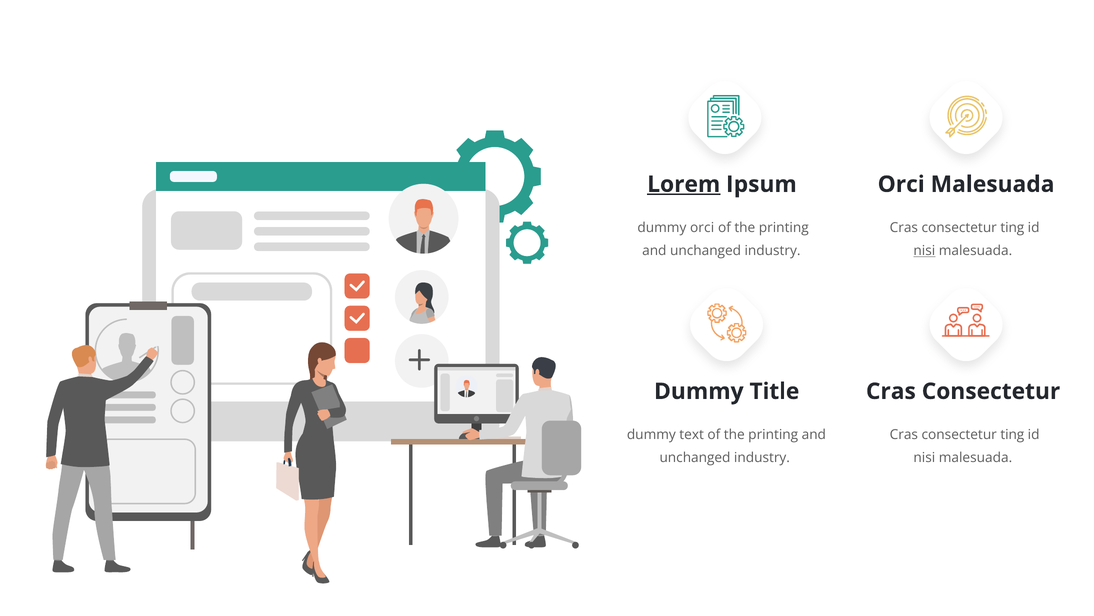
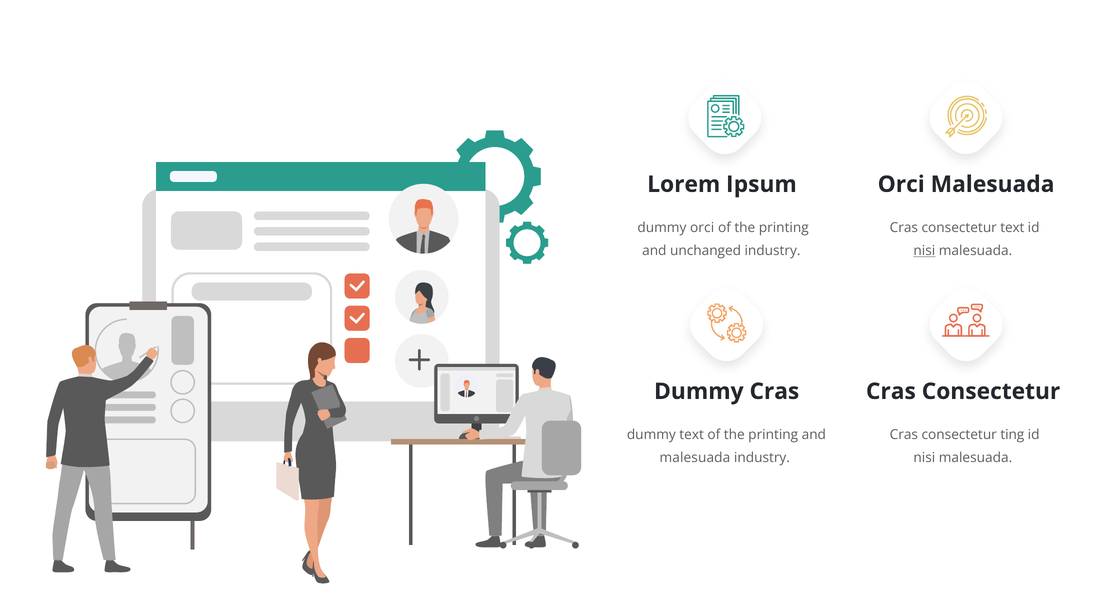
Lorem underline: present -> none (684, 184)
ting: ting -> text (1012, 228)
Dummy Title: Title -> Cras (774, 391)
unchanged: unchanged -> malesuada (695, 457)
